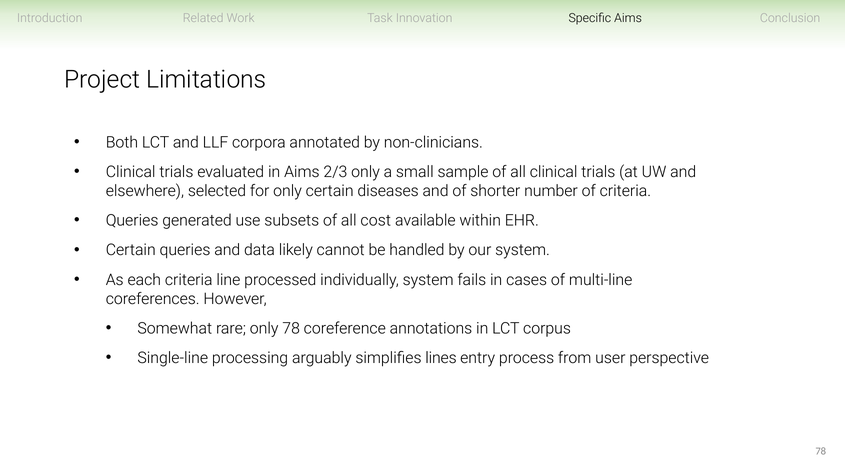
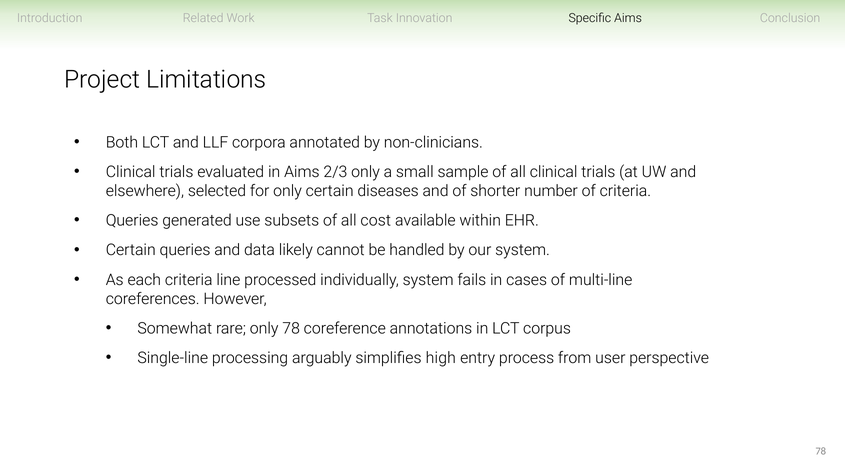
lines: lines -> high (441, 358)
